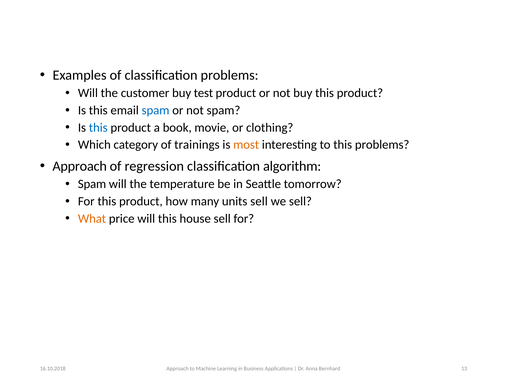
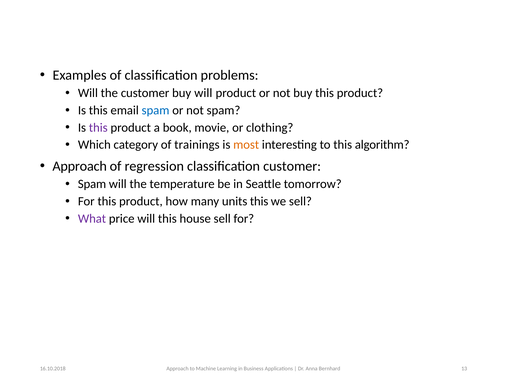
buy test: test -> will (203, 93)
this colour: blue -> purple (98, 128)
this problems: problems -> algorithm (382, 145)
classification algorithm: algorithm -> customer (292, 166)
units sell: sell -> this (259, 201)
What colour: orange -> purple (92, 219)
